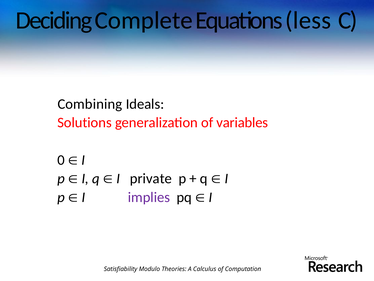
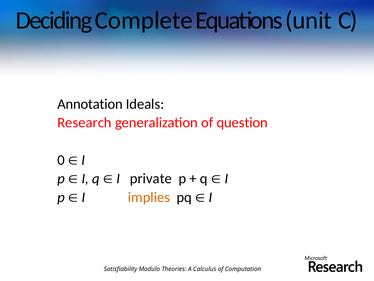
less: less -> unit (308, 20)
Combining: Combining -> Annotation (90, 104)
Solutions: Solutions -> Research (84, 122)
variables: variables -> question (242, 122)
implies colour: purple -> orange (149, 197)
